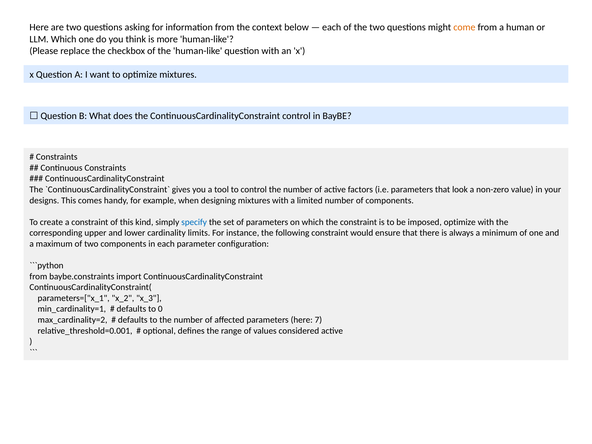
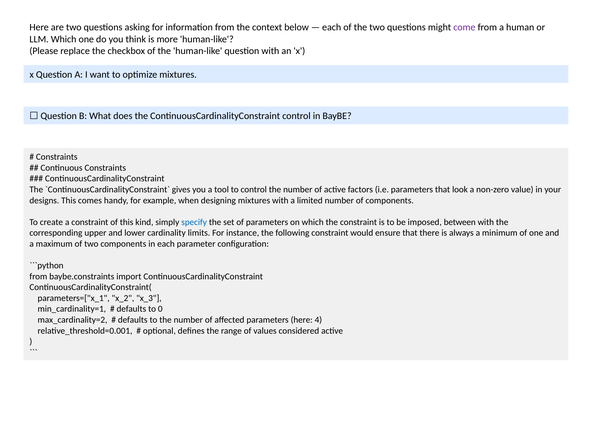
come colour: orange -> purple (464, 27)
imposed optimize: optimize -> between (460, 222)
7: 7 -> 4 (318, 320)
